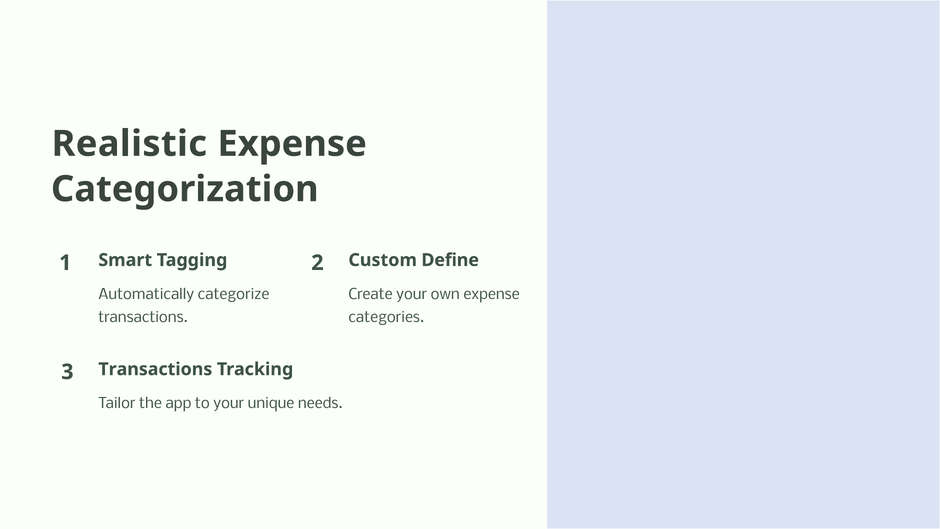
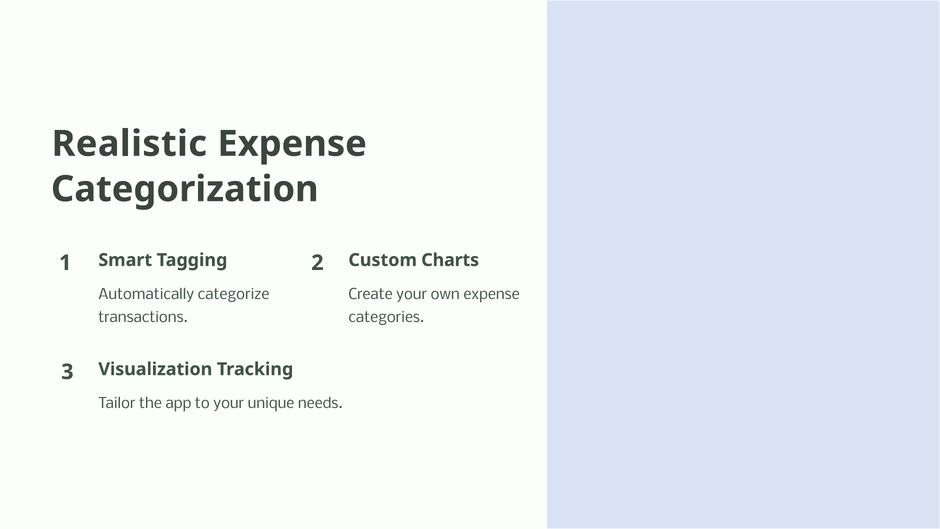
Define: Define -> Charts (450, 260)
3 Transactions: Transactions -> Visualization (155, 369)
